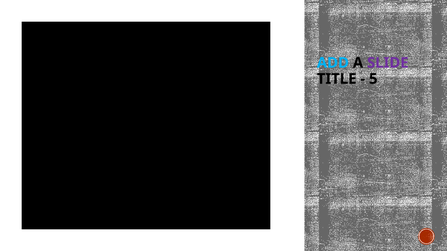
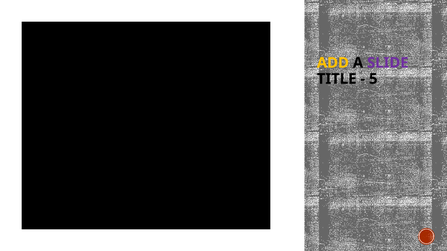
ADD colour: light blue -> yellow (333, 63)
